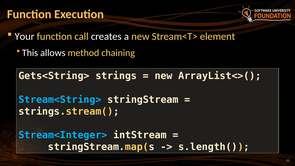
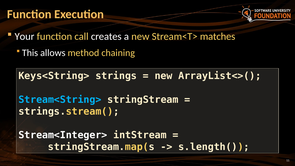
element: element -> matches (218, 36)
Gets<String>: Gets<String> -> Keys<String> (54, 76)
Stream<Integer> colour: light blue -> white (63, 135)
